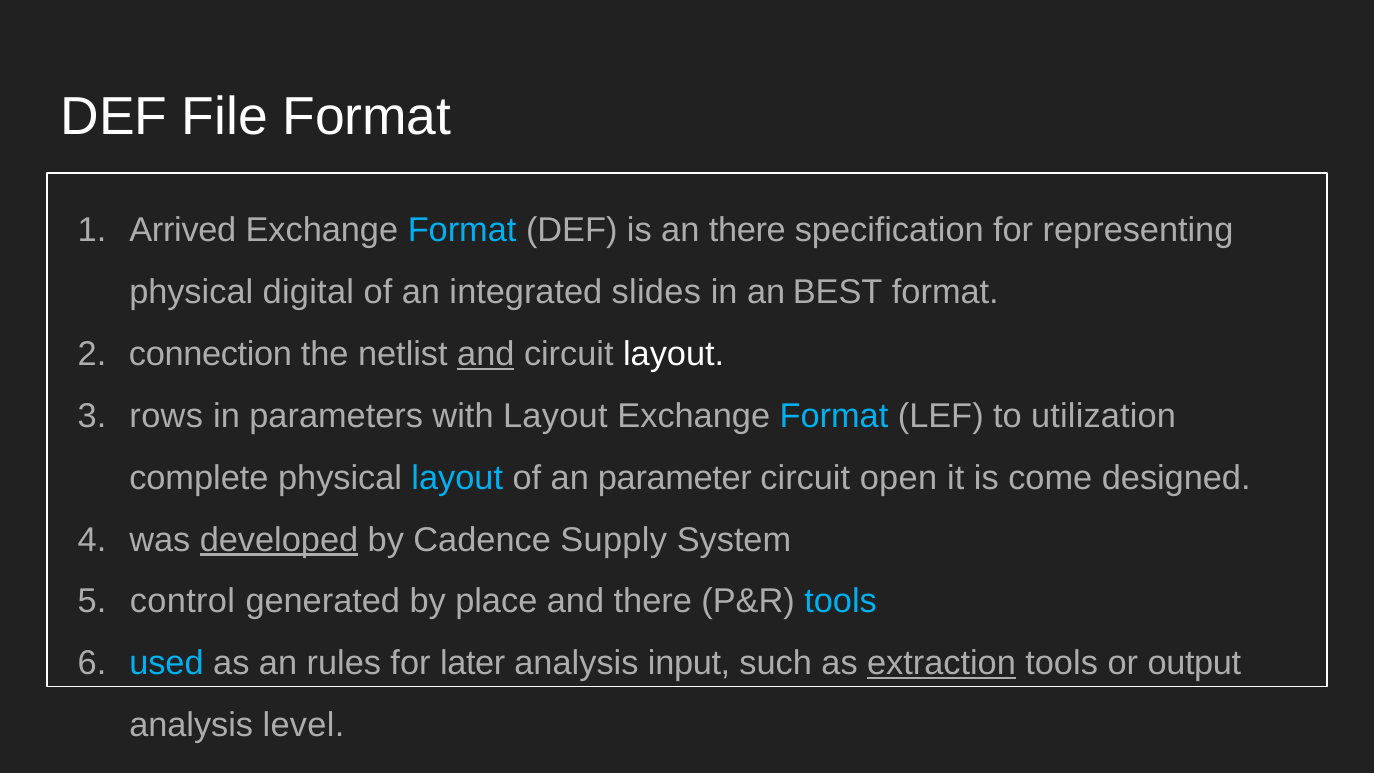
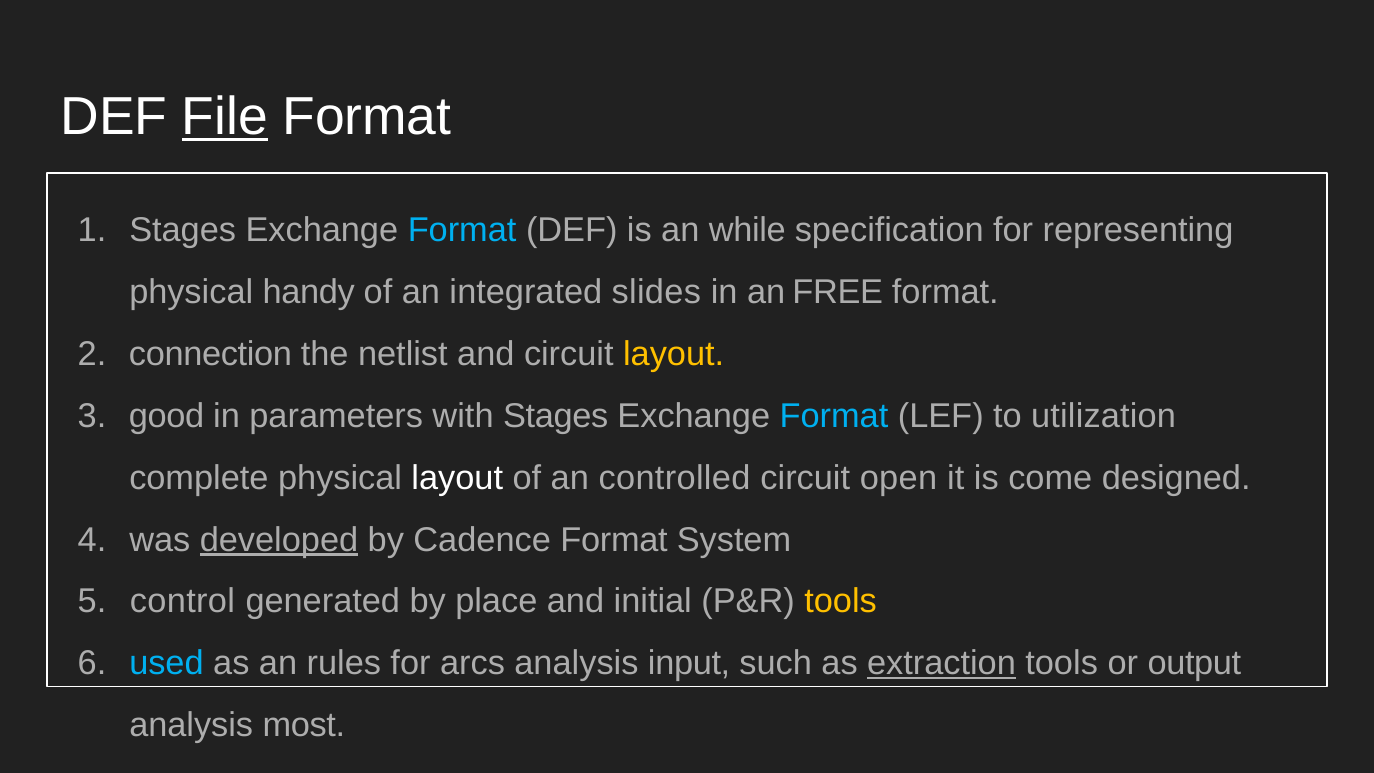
File underline: none -> present (225, 116)
Arrived: Arrived -> Stages (183, 231)
an there: there -> while (747, 231)
digital: digital -> handy (309, 292)
BEST: BEST -> FREE (838, 292)
and underline: present -> none (486, 354)
layout colour: white -> yellow (674, 354)
rows: rows -> good (167, 416)
with Layout: Layout -> Stages (556, 416)
layout colour: light blue -> white (457, 478)
parameter: parameter -> controlled (675, 478)
Cadence Supply: Supply -> Format (614, 540)
and there: there -> initial (653, 602)
tools colour: light blue -> yellow (841, 602)
later: later -> arcs (473, 663)
level: level -> most (304, 725)
